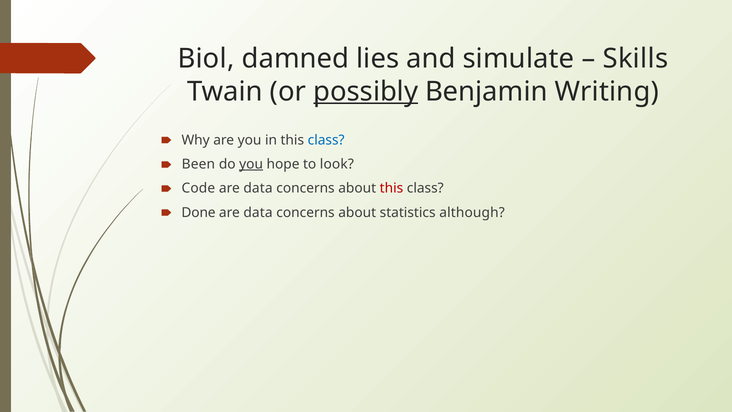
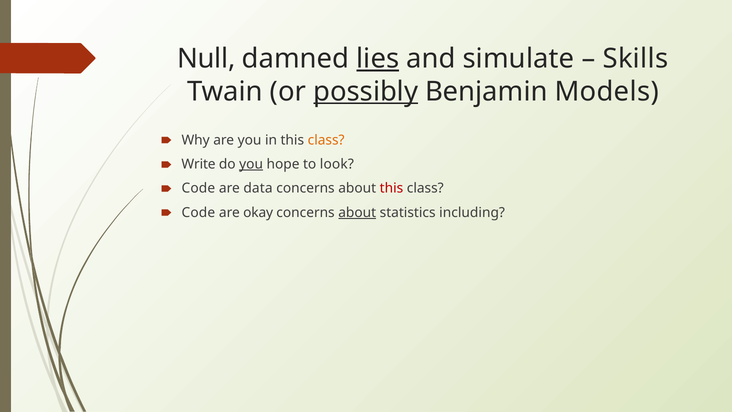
Biol: Biol -> Null (206, 59)
lies underline: none -> present (378, 59)
Writing: Writing -> Models (607, 92)
class colour: blue -> orange (326, 140)
Been: Been -> Write (199, 164)
Done: Done -> Code (198, 212)
data: data -> okay (258, 212)
about underline: none -> present (357, 212)
although: although -> including (472, 212)
